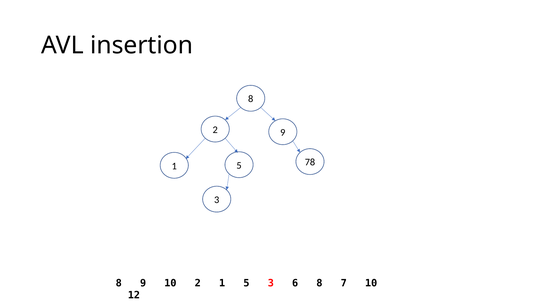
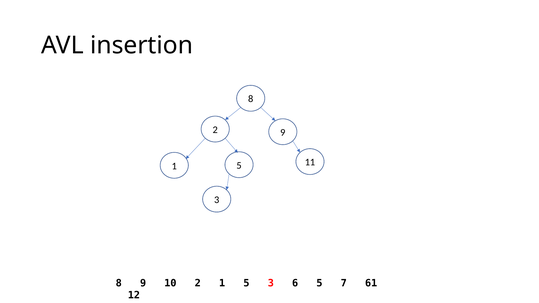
78: 78 -> 11 (310, 162)
6 8: 8 -> 5 (319, 283)
7 10: 10 -> 61 (371, 283)
